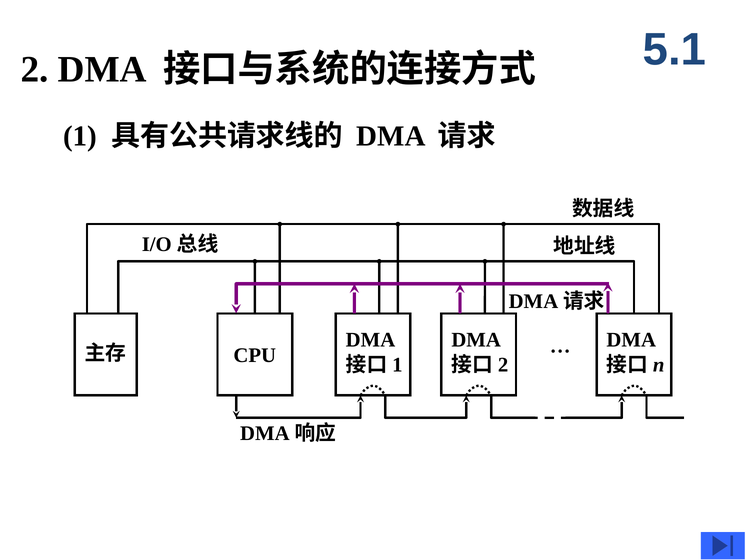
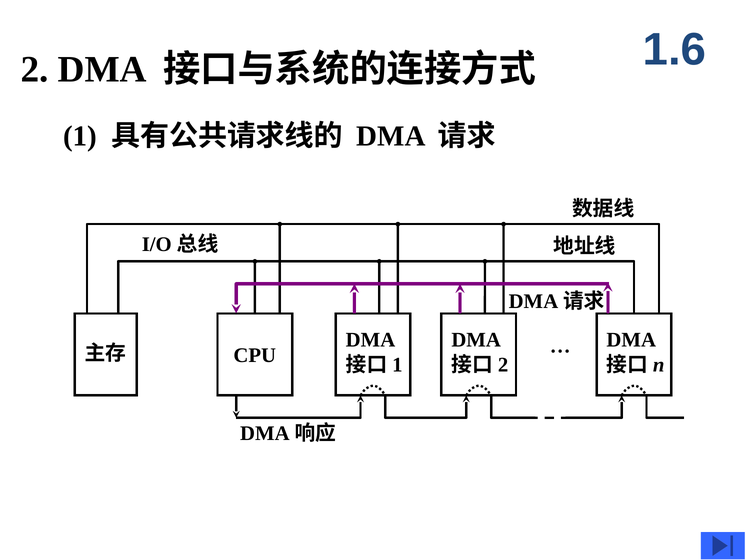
5.1: 5.1 -> 1.6 (674, 50)
